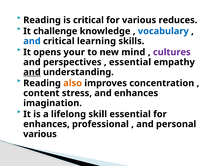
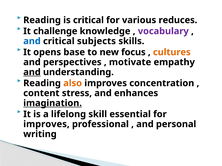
vocabulary colour: blue -> purple (163, 31)
learning: learning -> subjects (96, 41)
your: your -> base (74, 52)
mind: mind -> focus (133, 52)
cultures colour: purple -> orange (172, 52)
essential: essential -> motivate (130, 62)
imagination underline: none -> present (53, 103)
enhances: enhances -> improves (46, 124)
various: various -> writing (40, 134)
